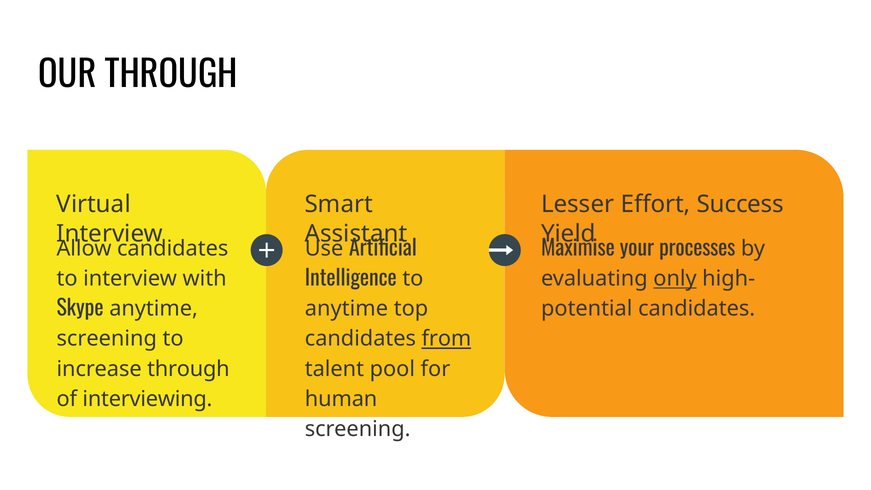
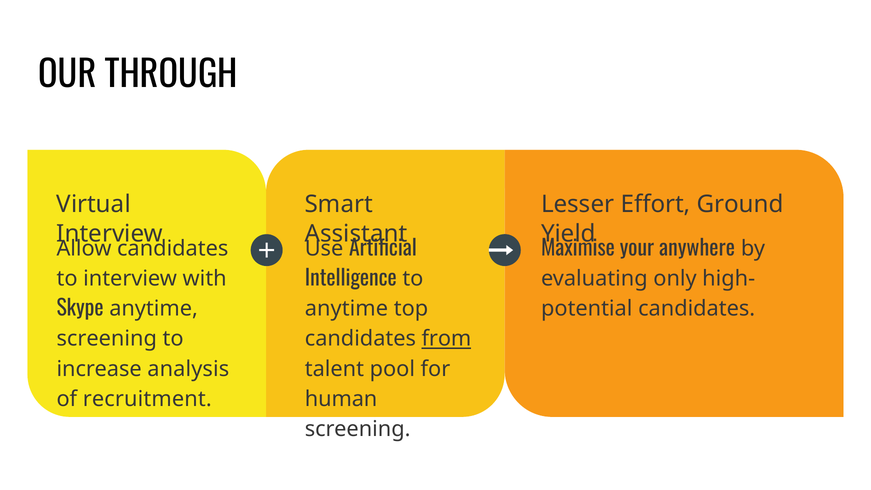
Success: Success -> Ground (740, 204)
processes: processes -> anywhere (697, 249)
only underline: present -> none (675, 279)
increase through: through -> analysis (188, 369)
interviewing: interviewing -> recruitment (147, 399)
